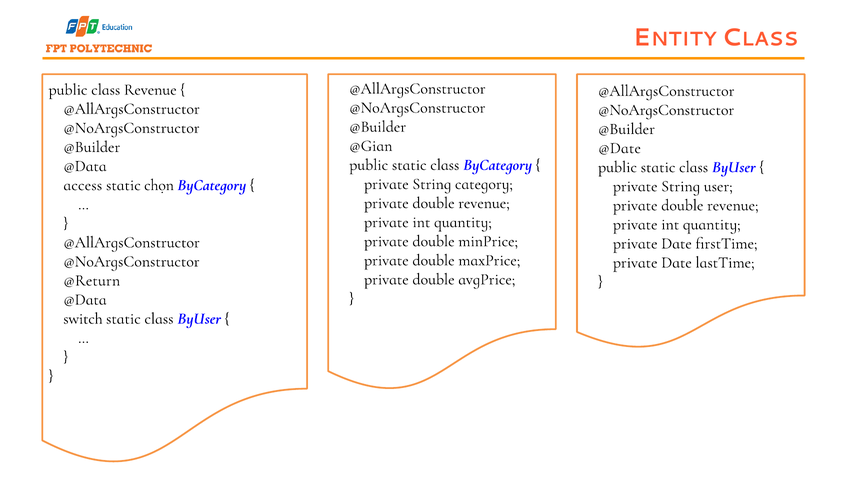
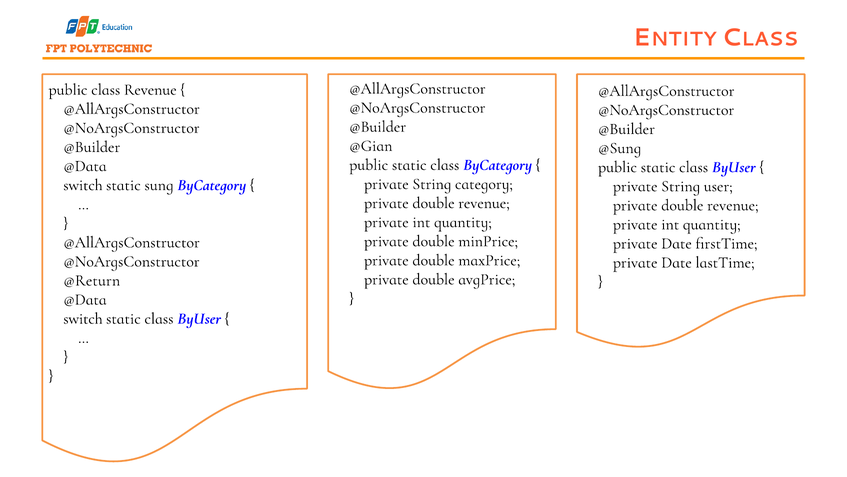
@Date: @Date -> @Sung (620, 148)
access: access -> switch (83, 185)
chọn: chọn -> sung (159, 185)
